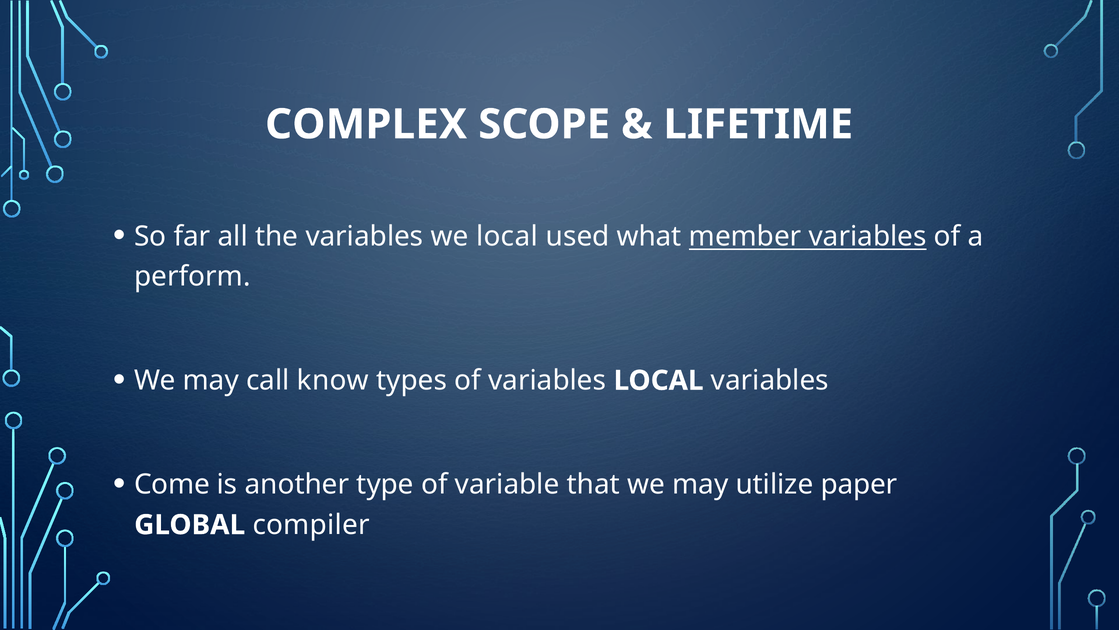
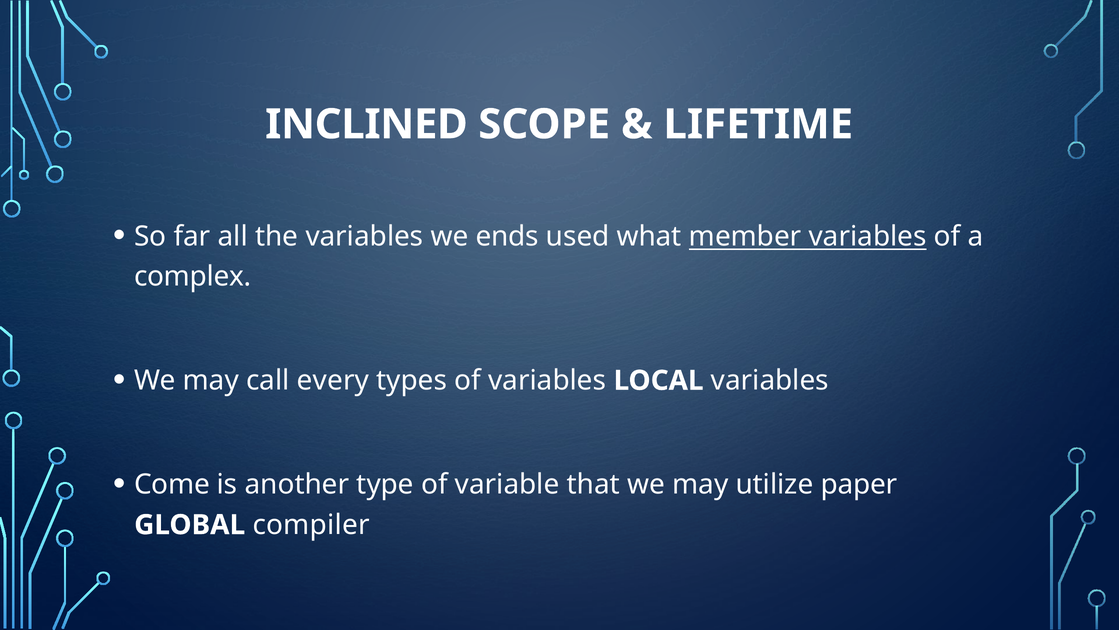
COMPLEX: COMPLEX -> INCLINED (366, 124)
we local: local -> ends (507, 236)
perform: perform -> complex (193, 276)
know: know -> every (333, 380)
